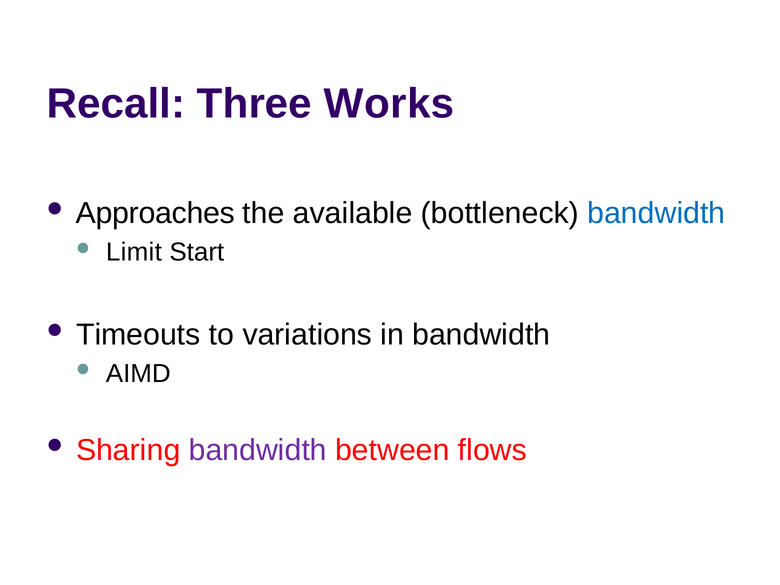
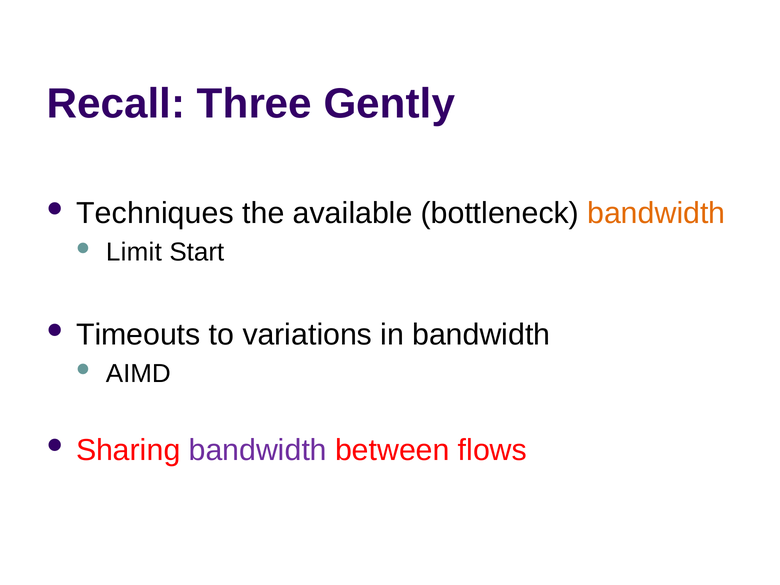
Works: Works -> Gently (389, 104)
Approaches: Approaches -> Techniques (155, 213)
bandwidth colour: blue -> orange (656, 213)
